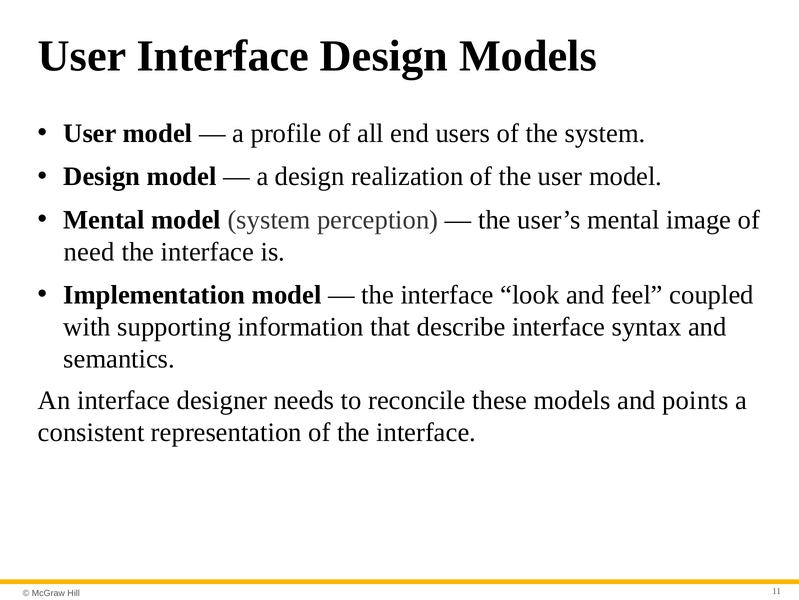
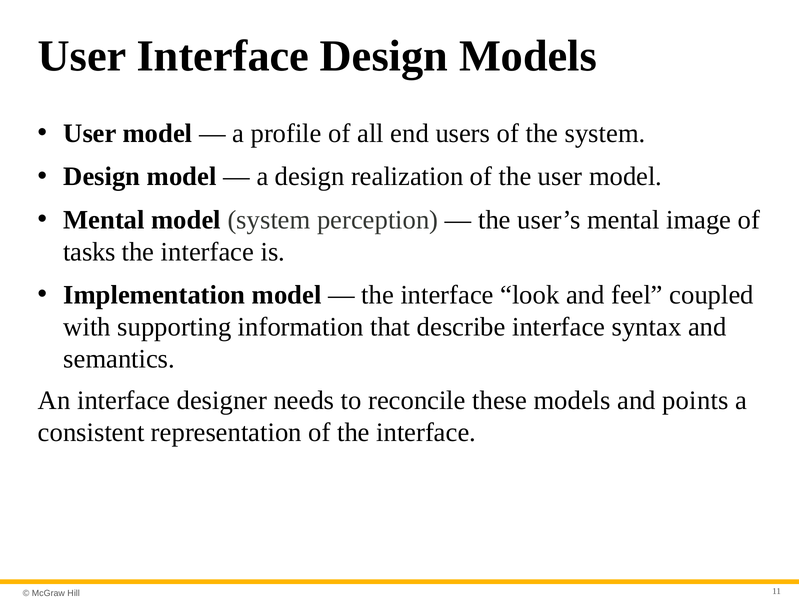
need: need -> tasks (89, 251)
